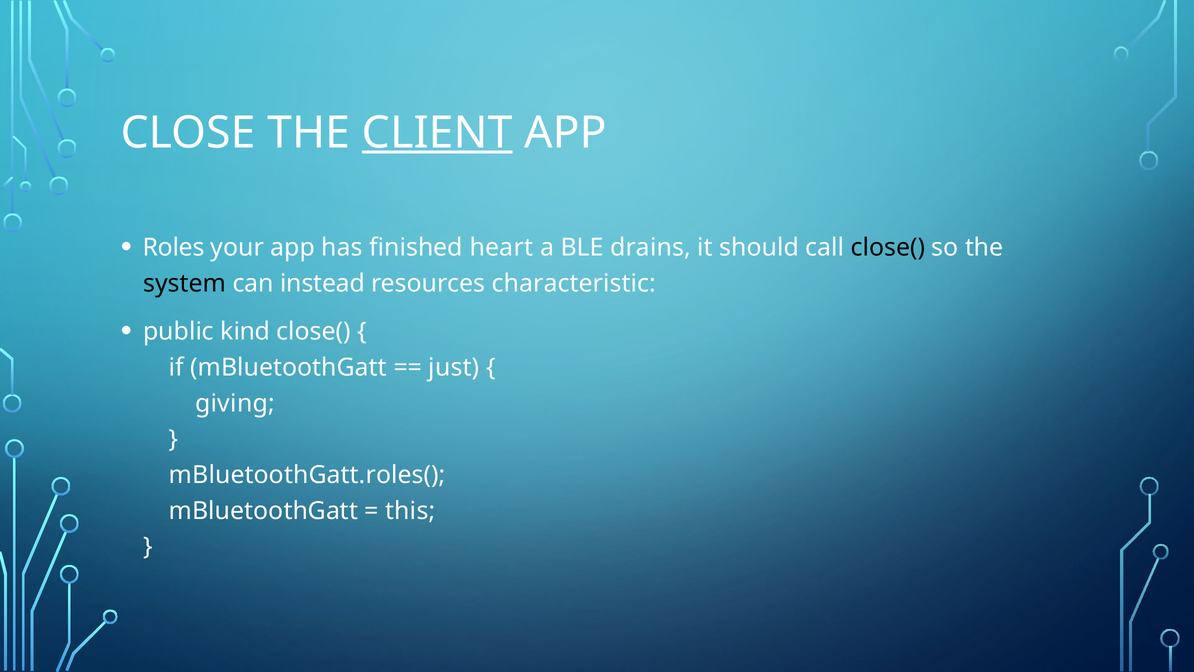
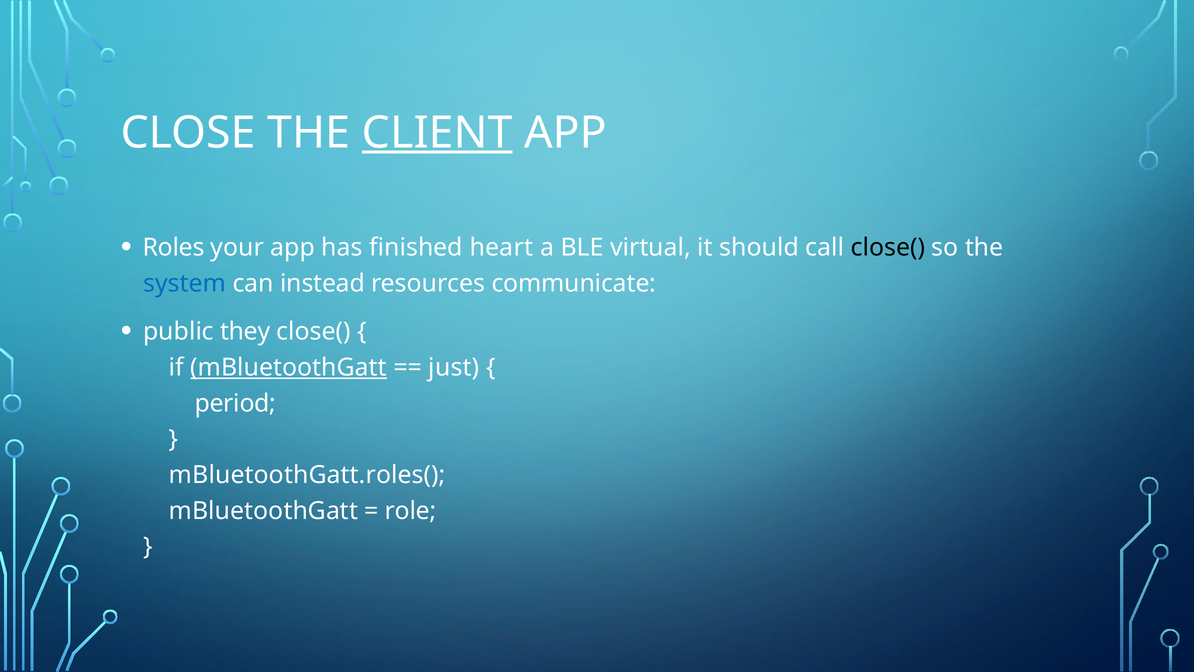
drains: drains -> virtual (651, 247)
system colour: black -> blue (185, 283)
characteristic: characteristic -> communicate (574, 283)
kind: kind -> they (245, 332)
mBluetoothGatt underline: none -> present (289, 367)
giving: giving -> period (235, 403)
this: this -> role (410, 511)
